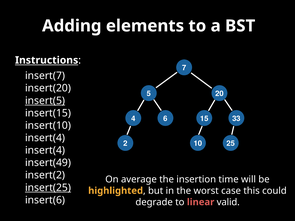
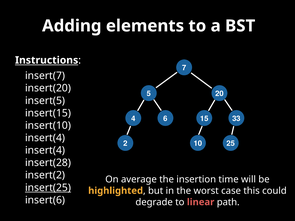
insert(5 underline: present -> none (45, 101)
insert(49: insert(49 -> insert(28 (48, 163)
valid: valid -> path (228, 202)
